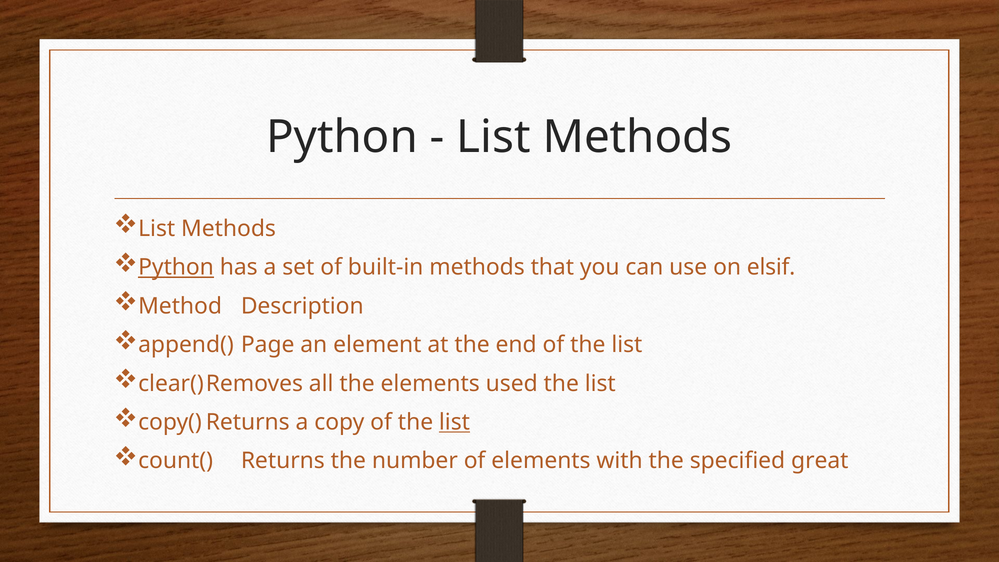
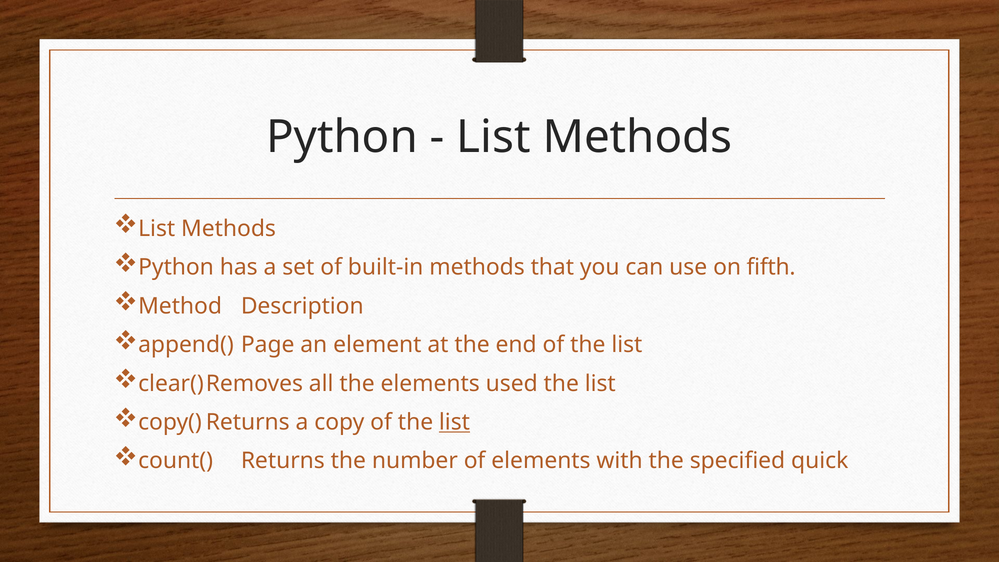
Python underline: present -> none (176, 267)
elsif: elsif -> fifth (771, 267)
great: great -> quick (820, 461)
